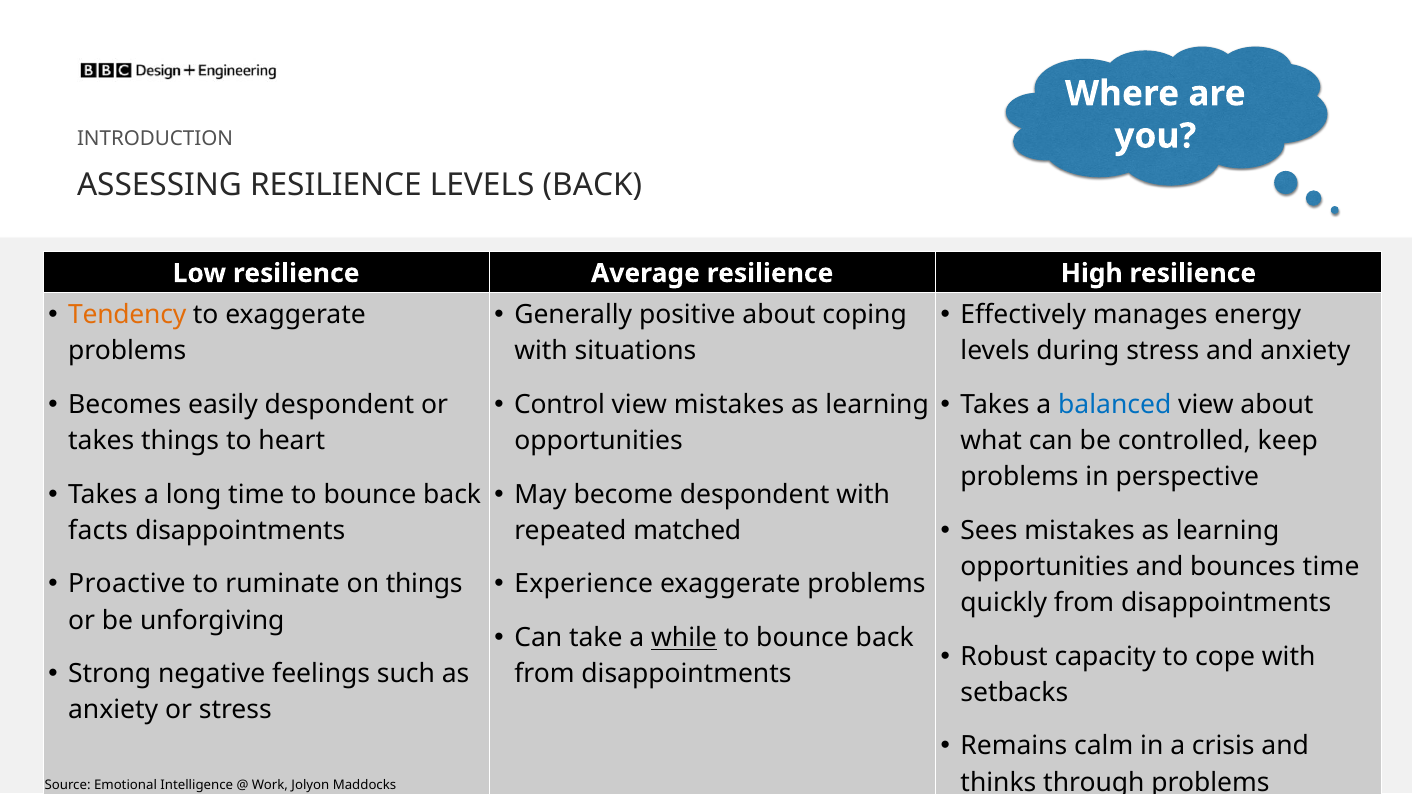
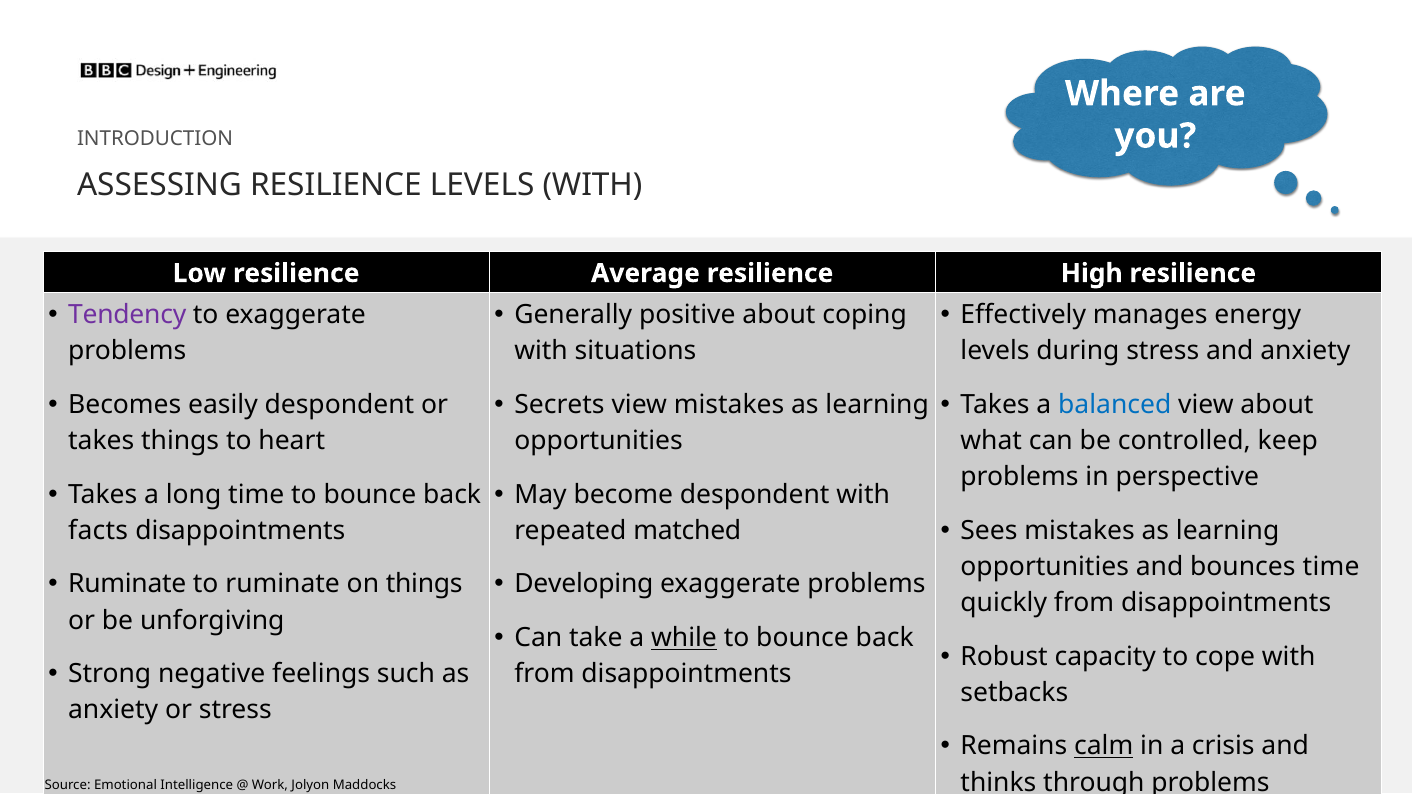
LEVELS BACK: BACK -> WITH (592, 185)
Tendency colour: orange -> purple (127, 315)
Control: Control -> Secrets (559, 405)
Proactive: Proactive -> Ruminate (127, 584)
Experience: Experience -> Developing (584, 584)
calm underline: none -> present (1104, 746)
